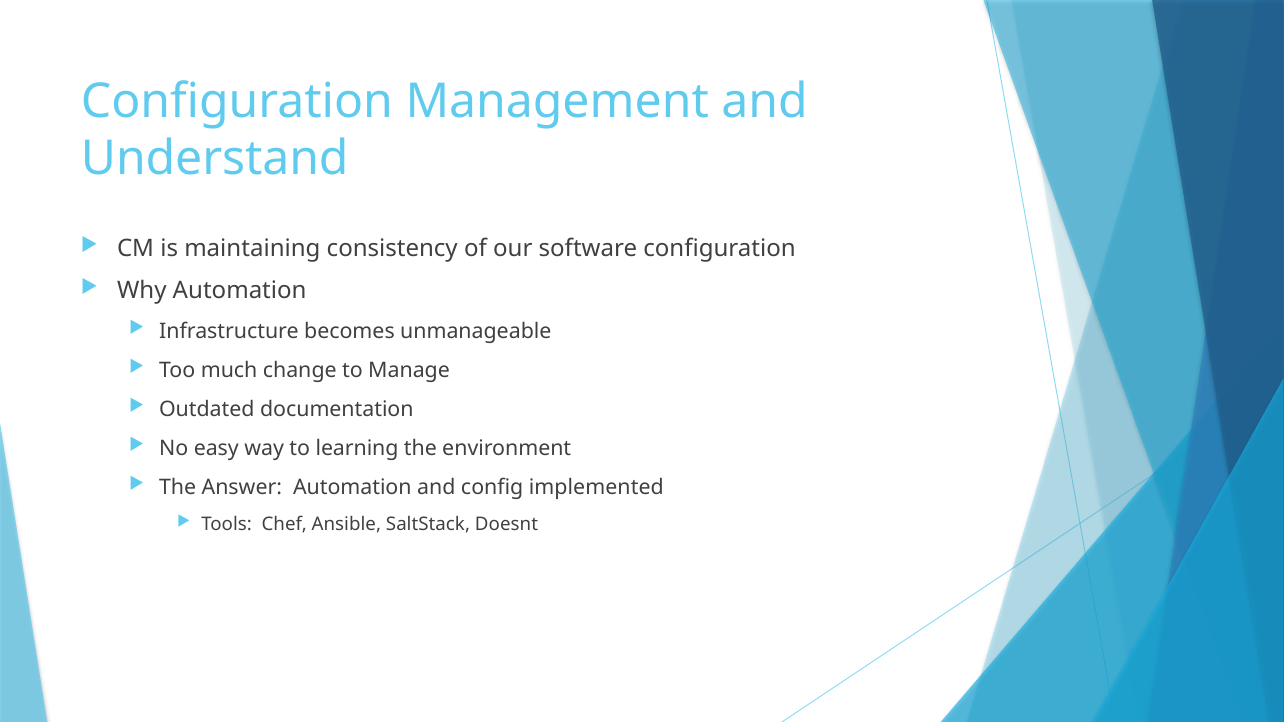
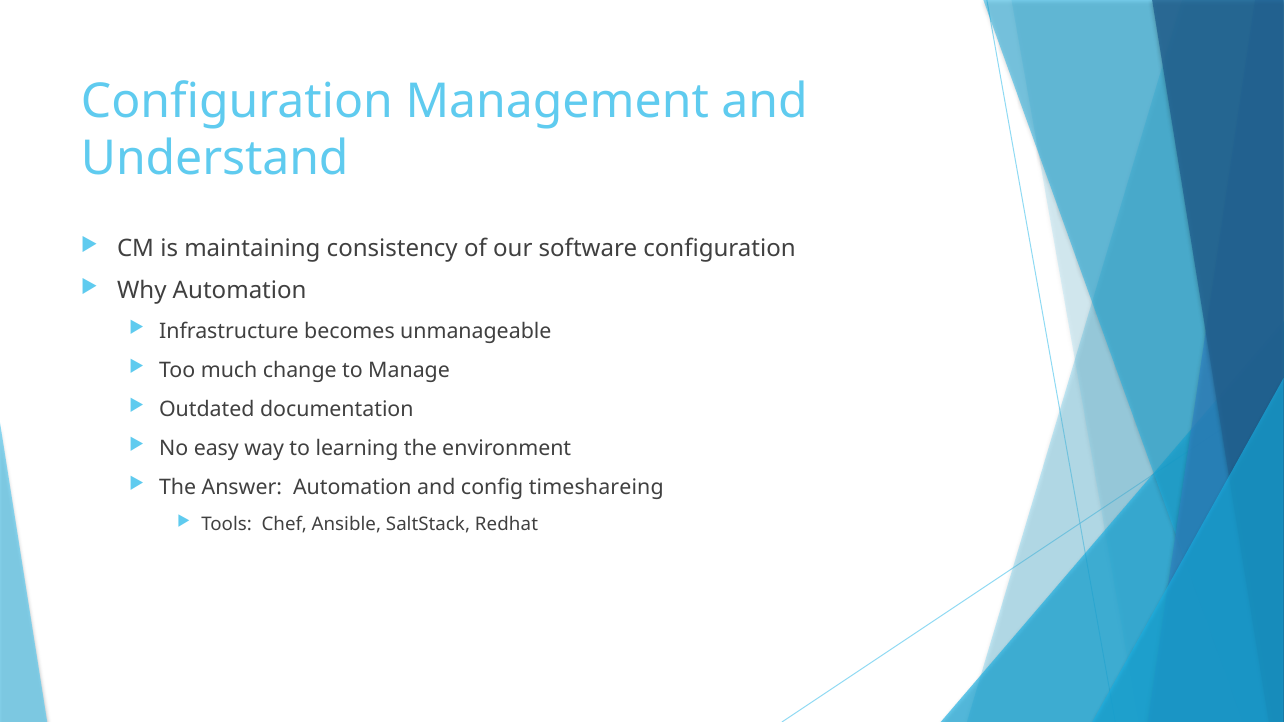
implemented: implemented -> timeshareing (596, 487)
Doesnt: Doesnt -> Redhat (506, 525)
